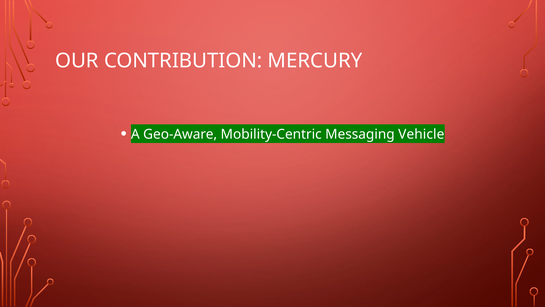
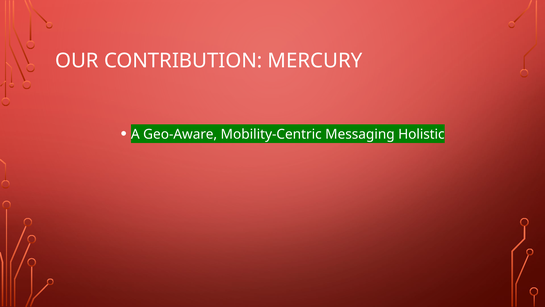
Vehicle: Vehicle -> Holistic (421, 134)
